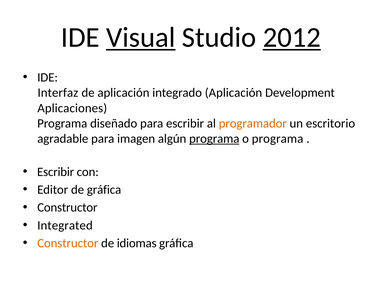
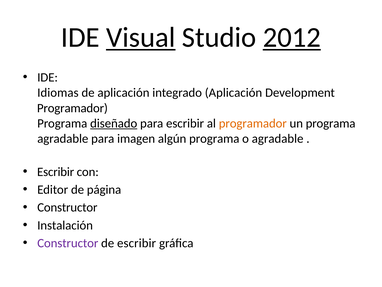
Interfaz: Interfaz -> Idiomas (58, 93)
Aplicaciones: Aplicaciones -> Programador (72, 108)
diseñado underline: none -> present (114, 123)
un escritorio: escritorio -> programa (331, 123)
programa underline: present -> none (214, 138)
o programa: programa -> agradable (278, 138)
de gráfica: gráfica -> página (104, 189)
Integrated: Integrated -> Instalación (65, 225)
Constructor colour: orange -> purple (68, 243)
de idiomas: idiomas -> escribir (137, 243)
